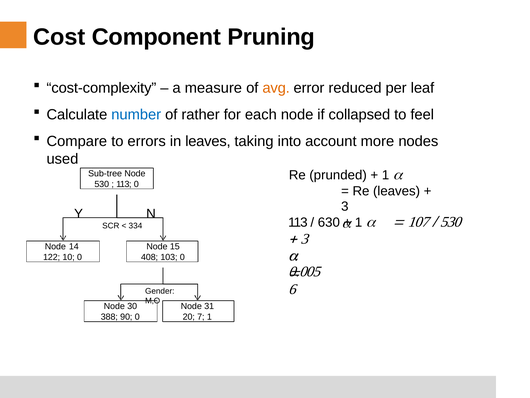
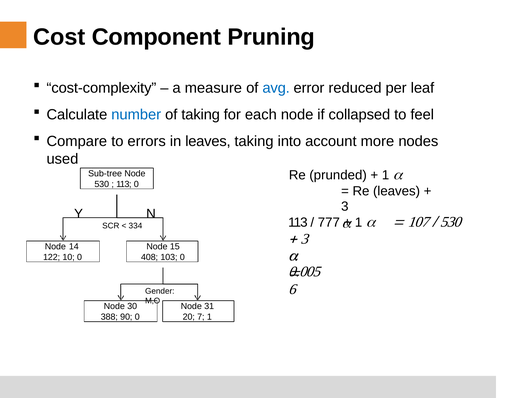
avg colour: orange -> blue (276, 88)
of rather: rather -> taking (201, 114)
630: 630 -> 777 (329, 222)
